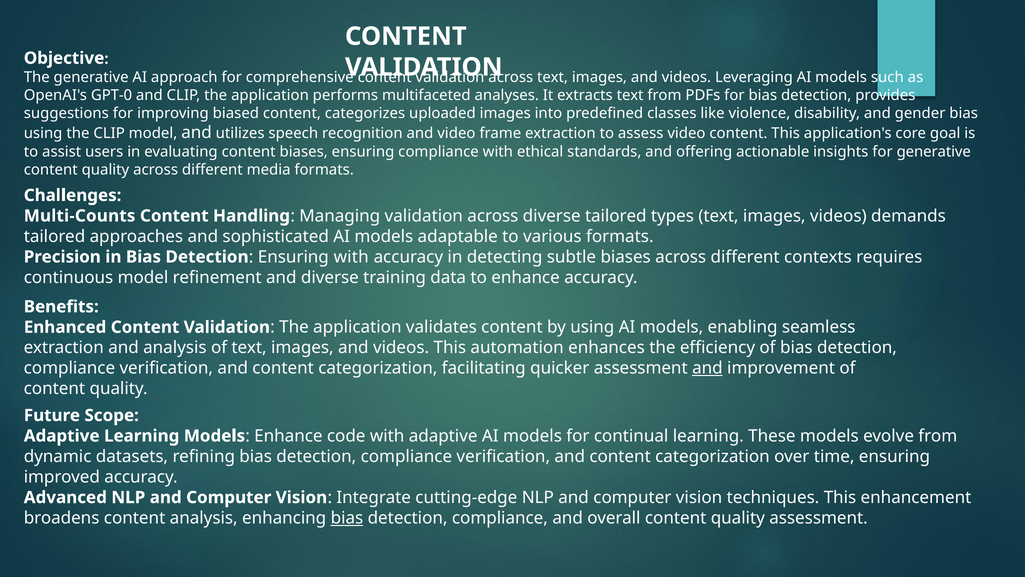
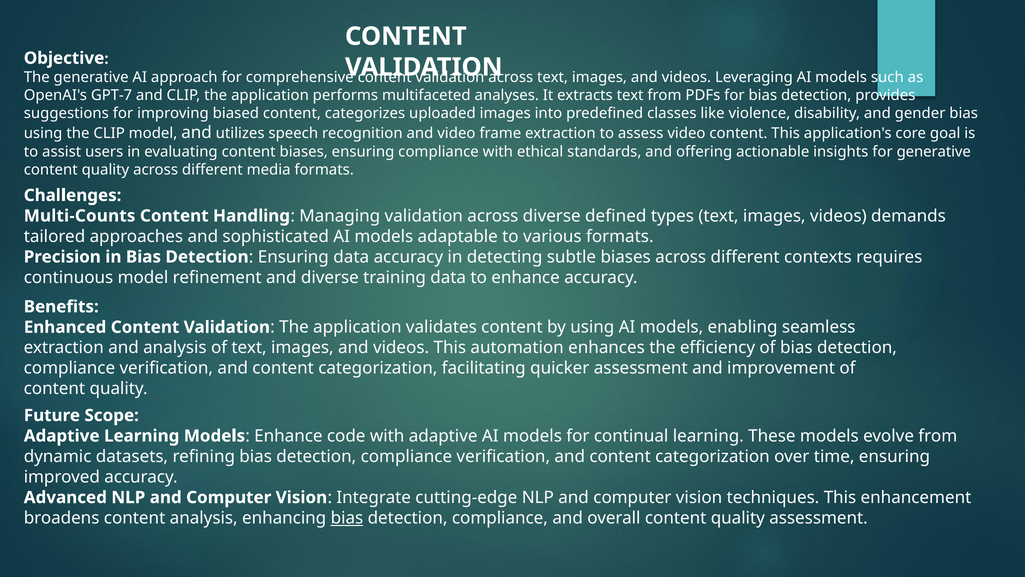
GPT-0: GPT-0 -> GPT-7 (112, 95)
diverse tailored: tailored -> defined (616, 216)
Ensuring with: with -> data (351, 257)
and underline: present -> none (707, 368)
